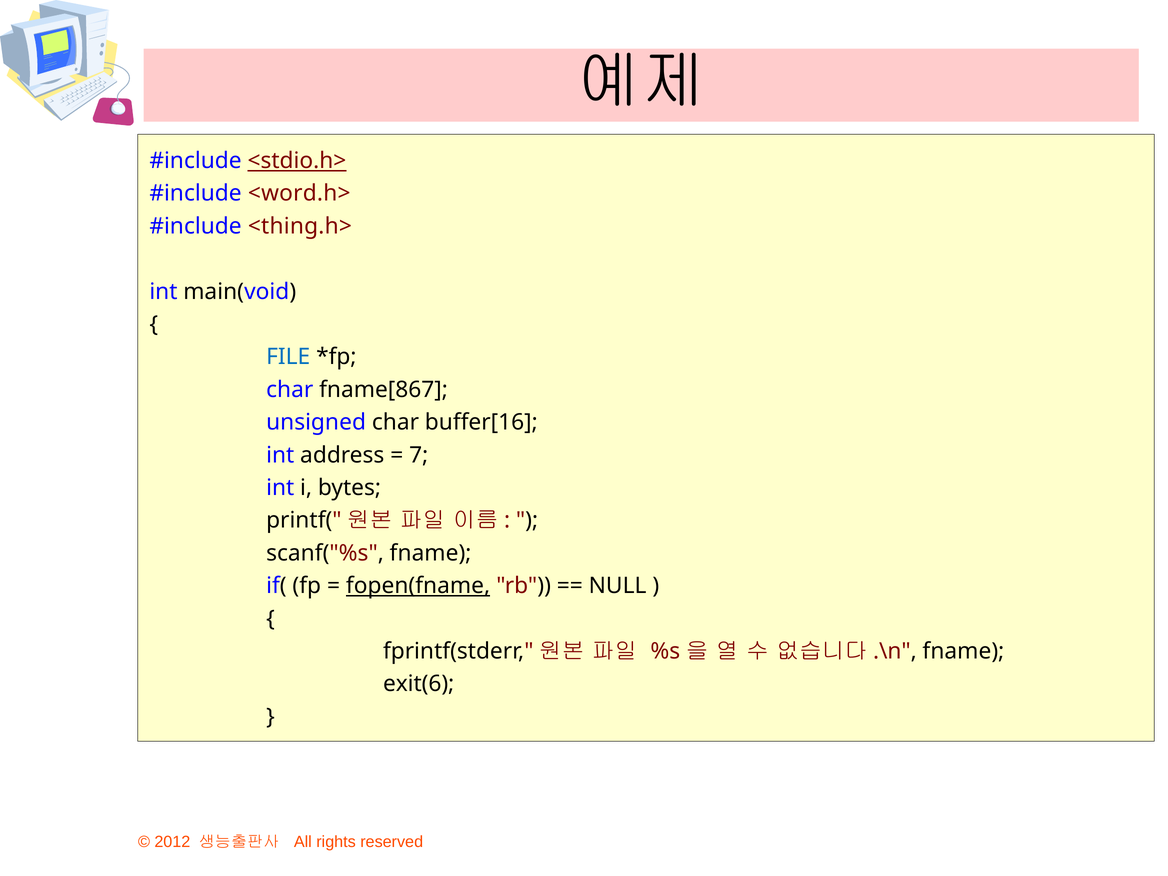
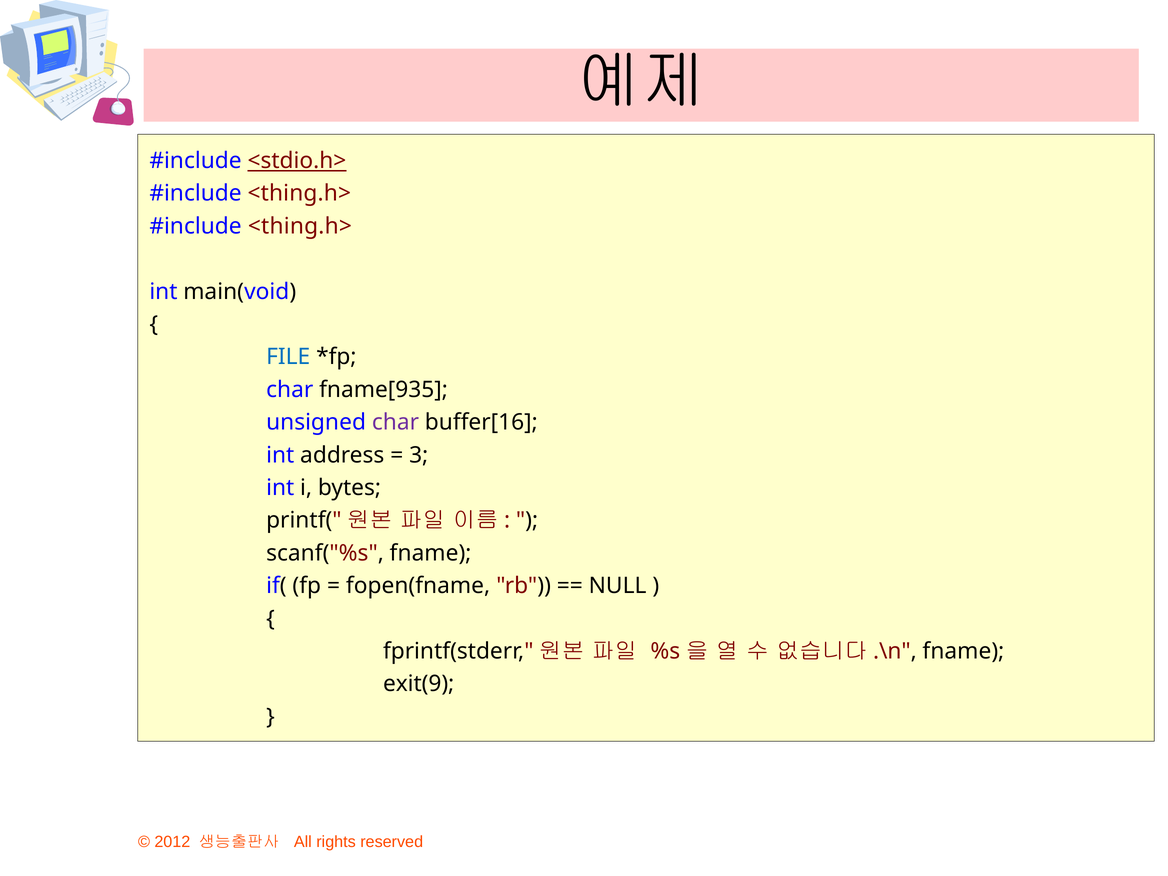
<word.h>: <word.h> -> <thing.h> (299, 194)
fname[867: fname[867 -> fname[935 (384, 390)
char colour: black -> purple (395, 422)
7: 7 -> 3 (419, 455)
fopen(fname underline: present -> none (418, 586)
exit(6: exit(6 -> exit(9 (419, 684)
